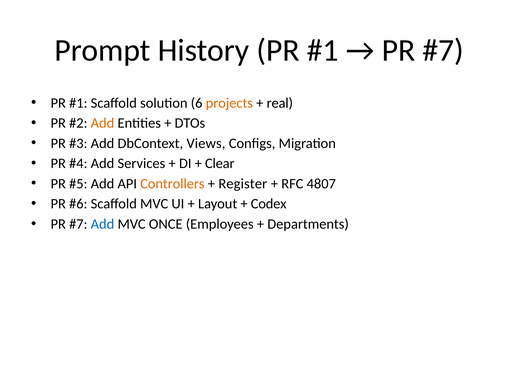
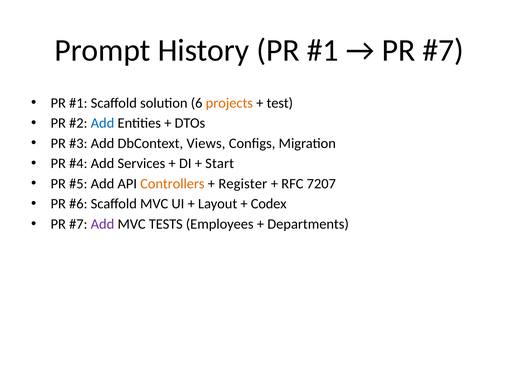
real: real -> test (280, 103)
Add colour: orange -> blue (102, 123)
Clear: Clear -> Start (220, 164)
4807: 4807 -> 7207 (321, 184)
Add colour: blue -> purple (102, 224)
ONCE: ONCE -> TESTS (166, 224)
